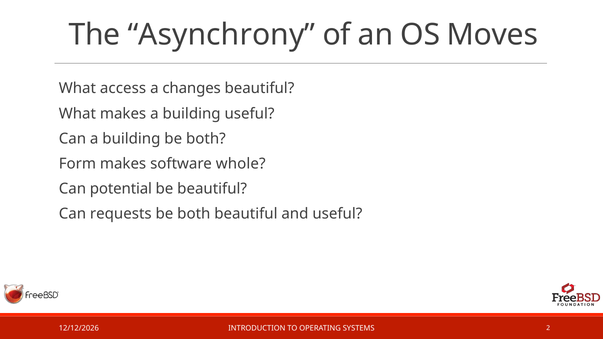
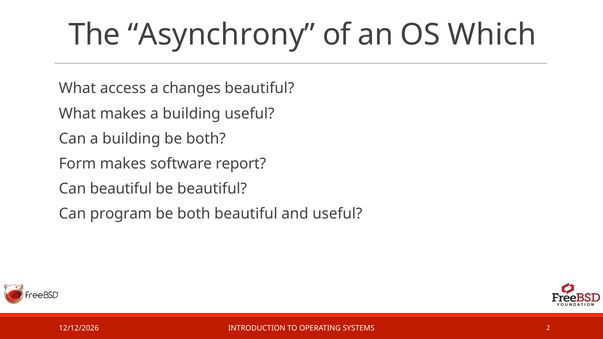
Moves: Moves -> Which (492, 35)
whole: whole -> report (241, 164)
Can potential: potential -> beautiful (121, 189)
requests: requests -> program (121, 214)
